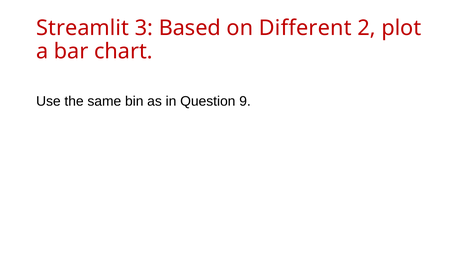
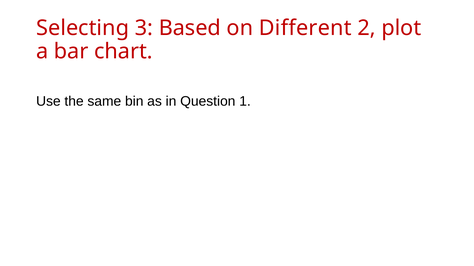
Streamlit: Streamlit -> Selecting (83, 28)
9: 9 -> 1 (245, 102)
